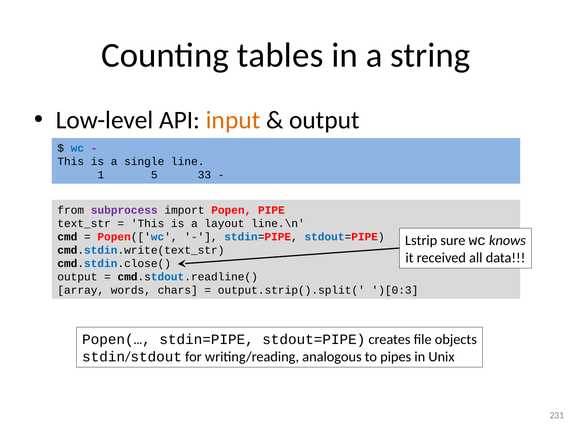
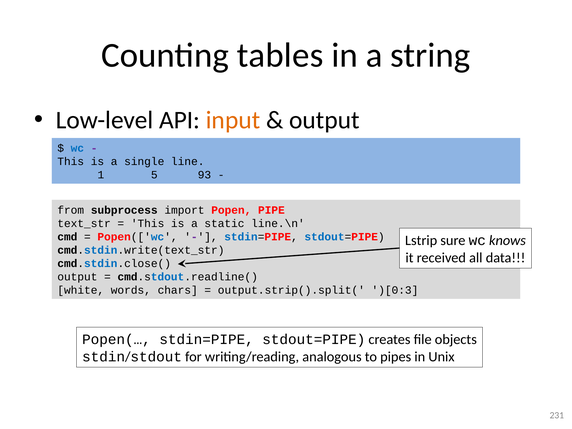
33: 33 -> 93 (204, 175)
subprocess colour: purple -> black (124, 210)
layout: layout -> static (224, 223)
array: array -> white (81, 290)
